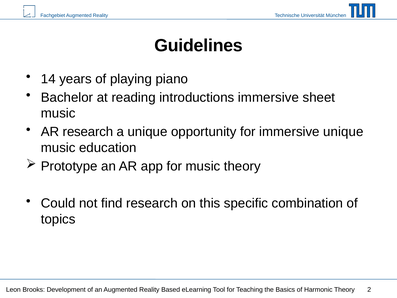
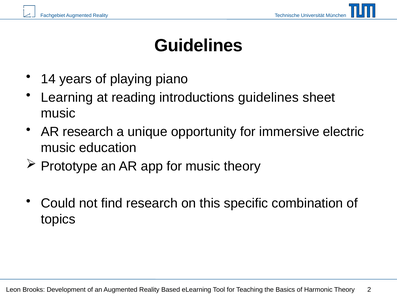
Bachelor: Bachelor -> Learning (67, 97)
introductions immersive: immersive -> guidelines (268, 97)
immersive unique: unique -> electric (343, 132)
